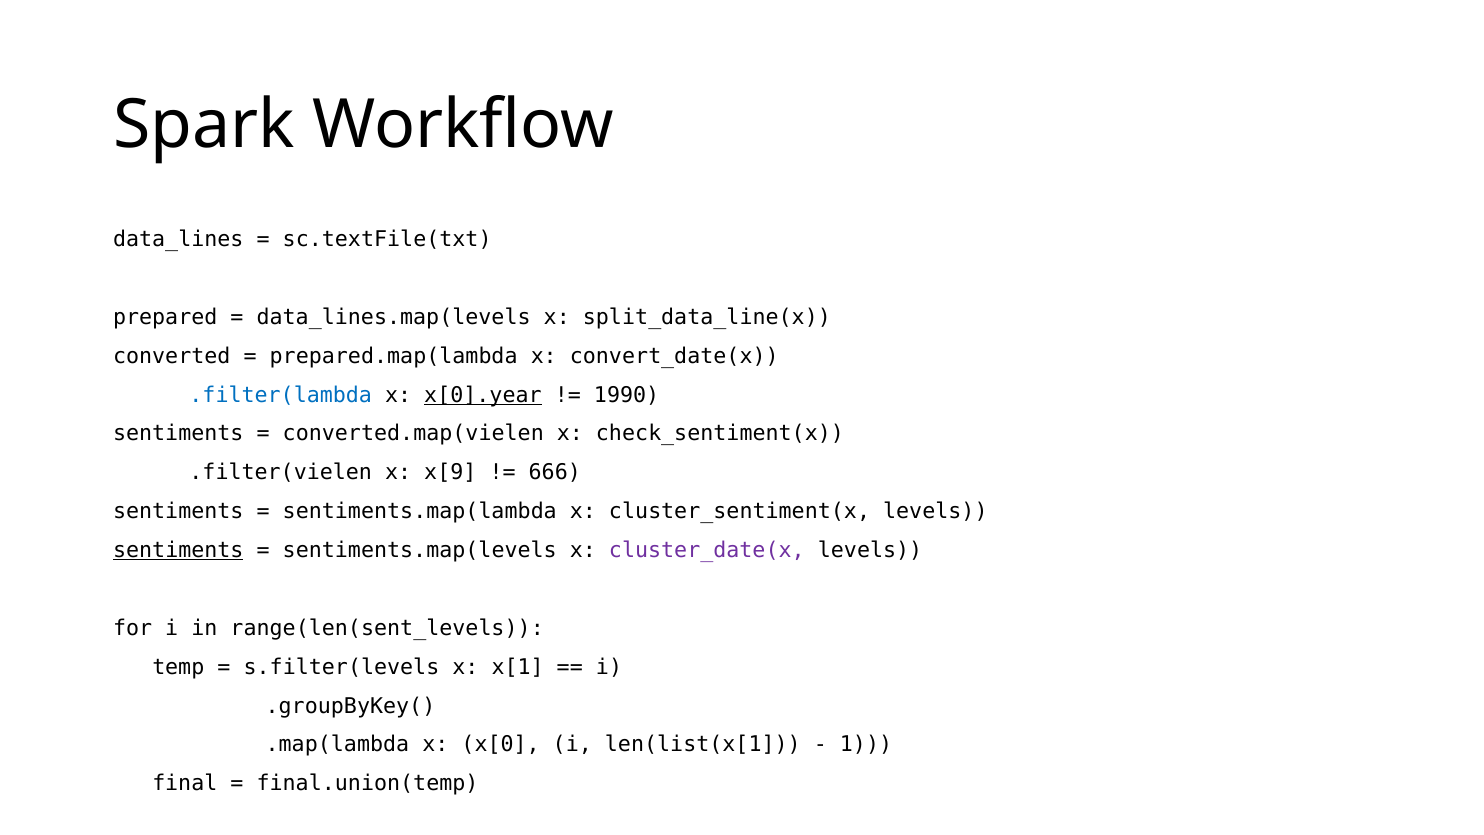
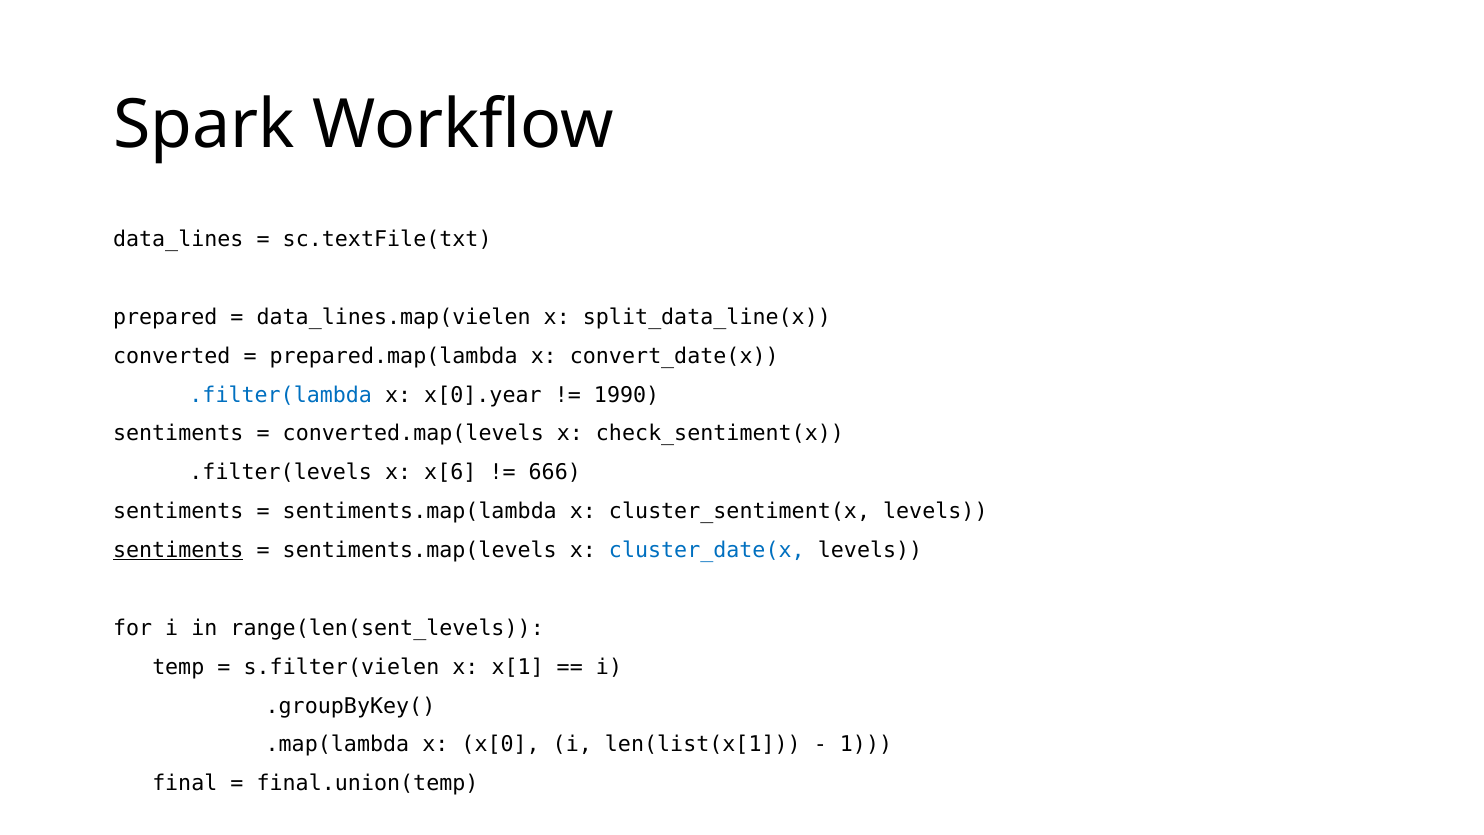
data_lines.map(levels: data_lines.map(levels -> data_lines.map(vielen (394, 317)
x[0].year underline: present -> none (483, 395)
converted.map(vielen: converted.map(vielen -> converted.map(levels (413, 434)
.filter(vielen: .filter(vielen -> .filter(levels (281, 472)
x[9: x[9 -> x[6 (450, 472)
cluster_date(x colour: purple -> blue (707, 550)
s.filter(levels: s.filter(levels -> s.filter(vielen (341, 667)
